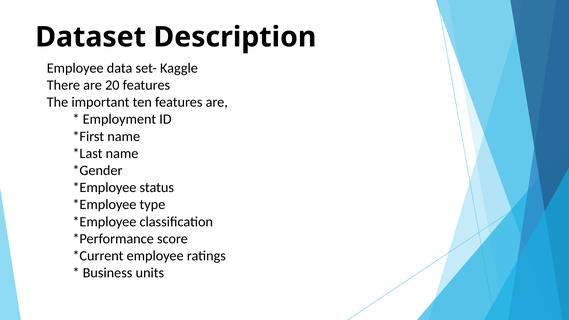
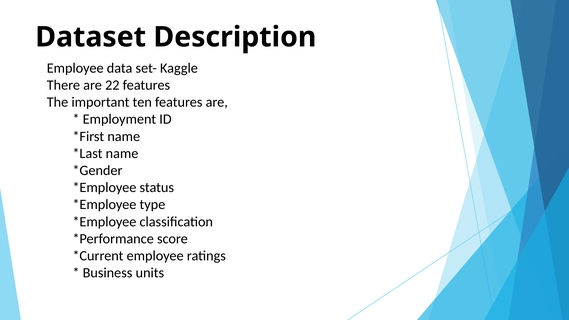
20: 20 -> 22 (112, 85)
